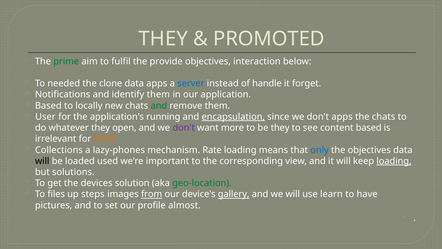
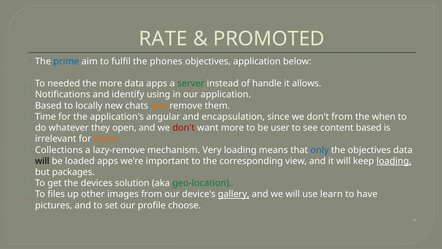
THEY: THEY -> RATE (163, 39)
prime colour: green -> blue (66, 61)
provide: provide -> phones (166, 61)
objectives interaction: interaction -> application (257, 61)
the clone: clone -> more (111, 83)
server colour: blue -> green (191, 83)
forget: forget -> allows (307, 83)
identify them: them -> using (158, 94)
and colour: green -> orange (159, 106)
User: User -> Time (45, 117)
running: running -> angular (163, 117)
encapsulation underline: present -> none (233, 117)
don't apps: apps -> from (342, 117)
the chats: chats -> when (384, 117)
don't colour: purple -> red (184, 128)
be they: they -> user (280, 128)
lazy-phones: lazy-phones -> lazy-remove (119, 150)
Rate: Rate -> Very (212, 150)
loaded used: used -> apps (108, 161)
solutions: solutions -> packages (73, 172)
steps: steps -> other (93, 194)
from underline: present -> none (152, 194)
almost: almost -> choose (185, 205)
